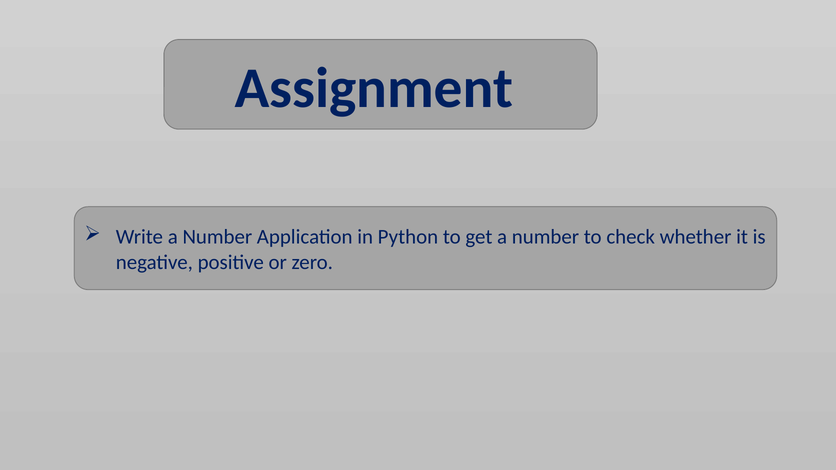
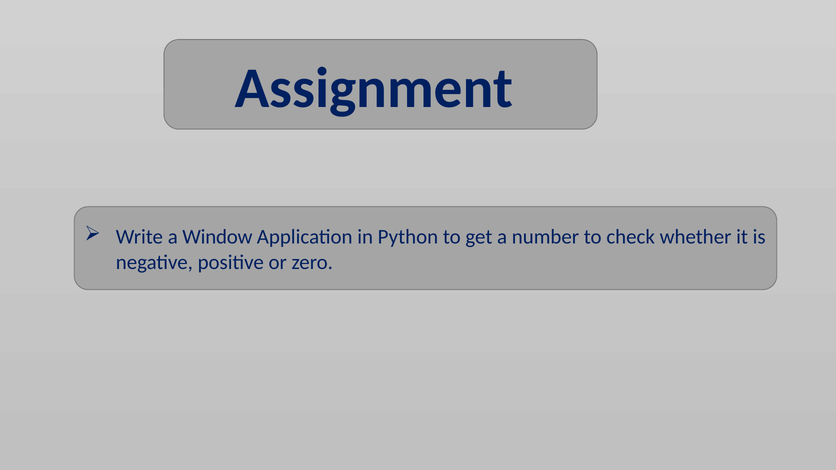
Write a Number: Number -> Window (217, 237)
